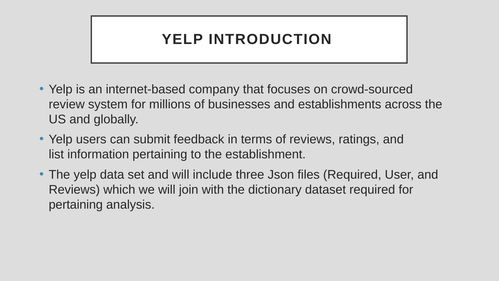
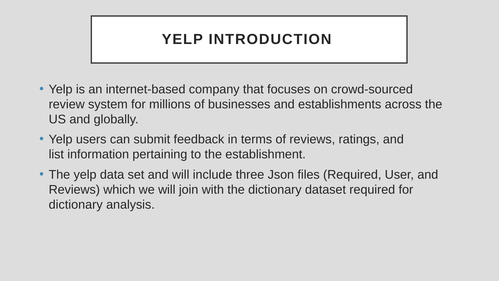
pertaining: pertaining -> dictionary (76, 204)
